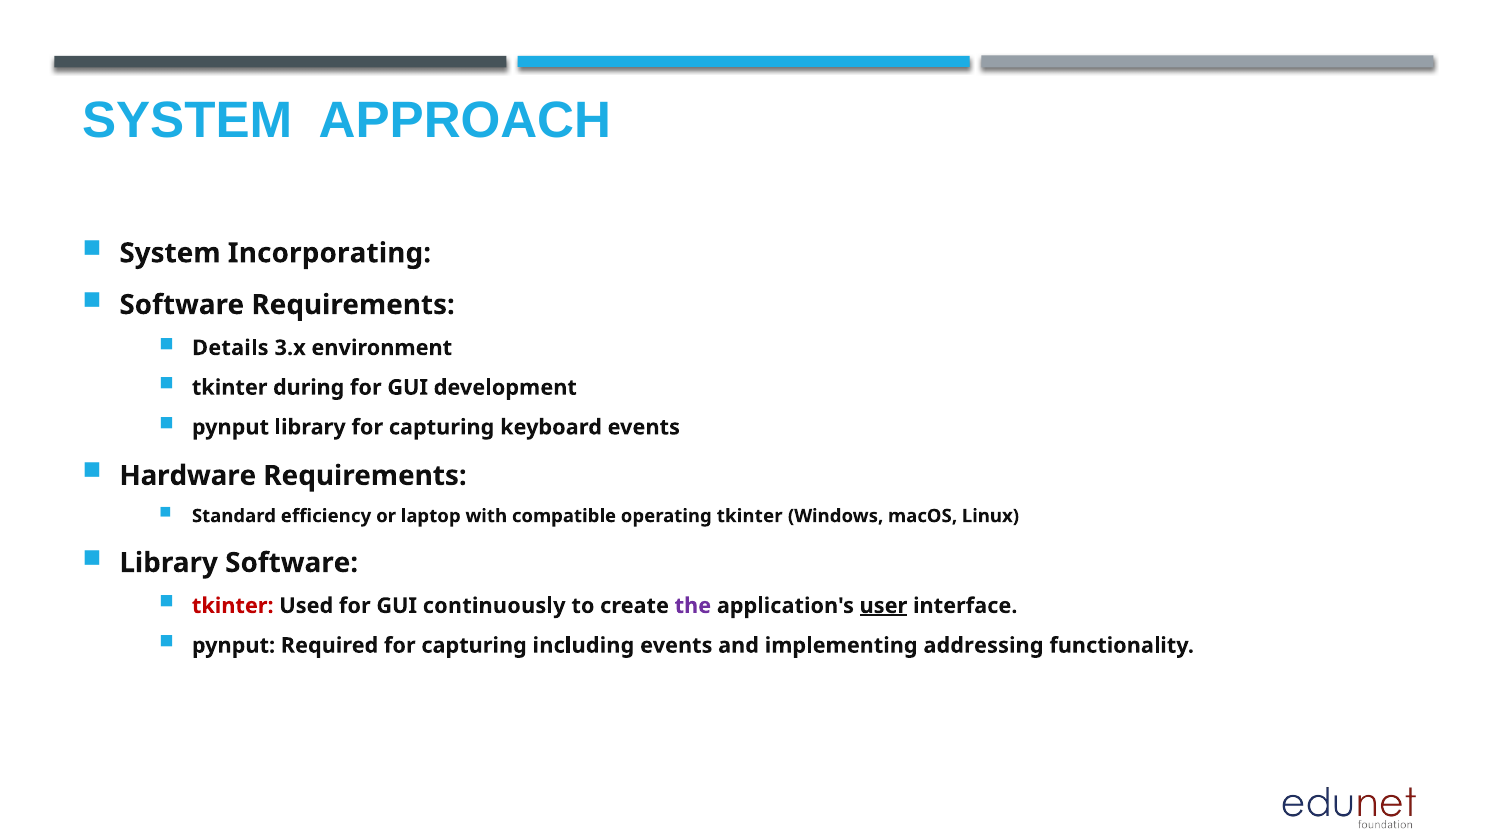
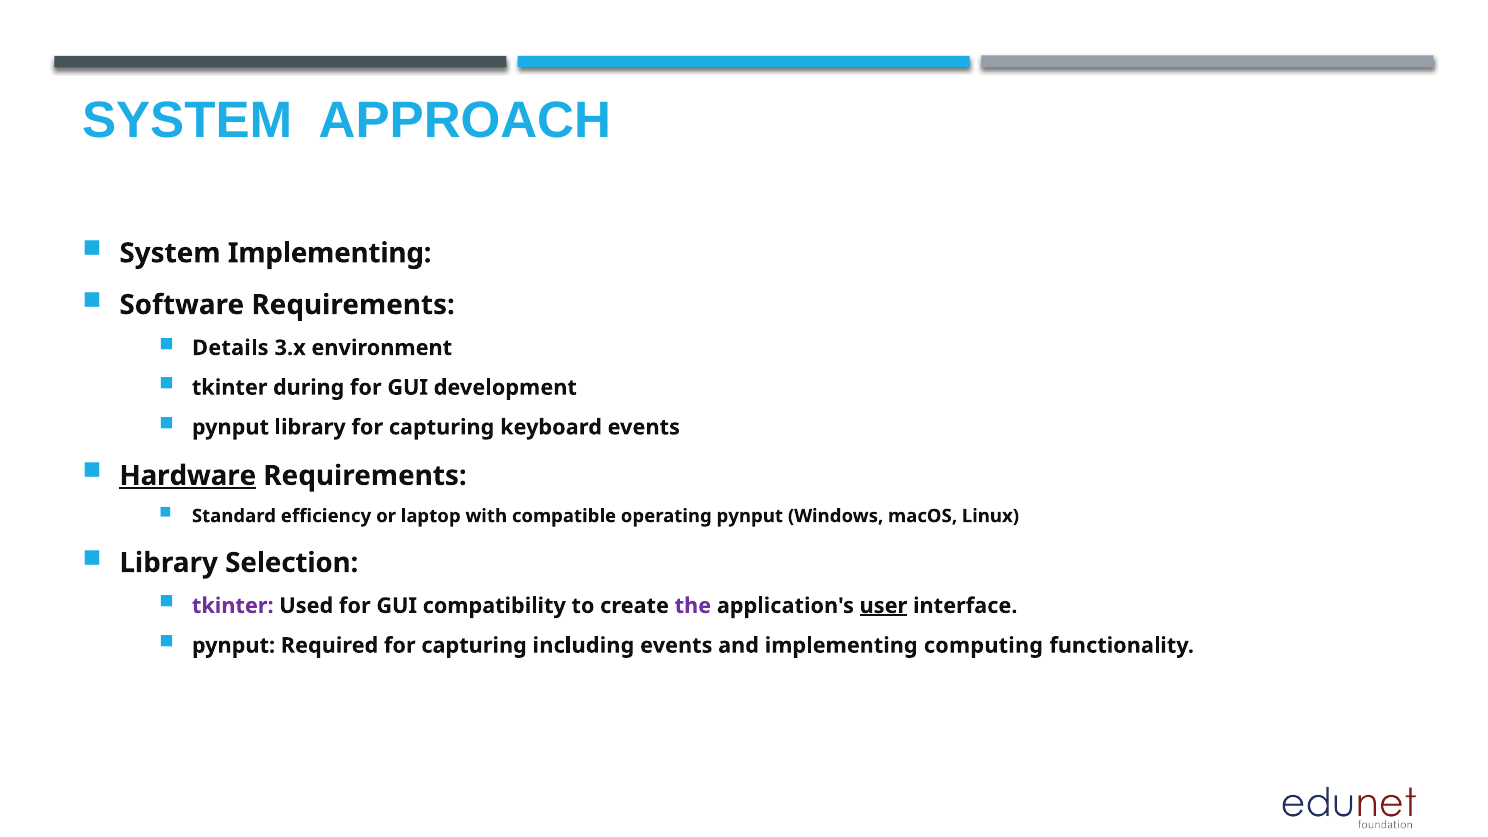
System Incorporating: Incorporating -> Implementing (330, 253)
Hardware underline: none -> present (188, 476)
operating tkinter: tkinter -> pynput (750, 516)
Library Software: Software -> Selection (292, 563)
tkinter colour: red -> purple (233, 606)
continuously: continuously -> compatibility (494, 606)
addressing: addressing -> computing (983, 646)
